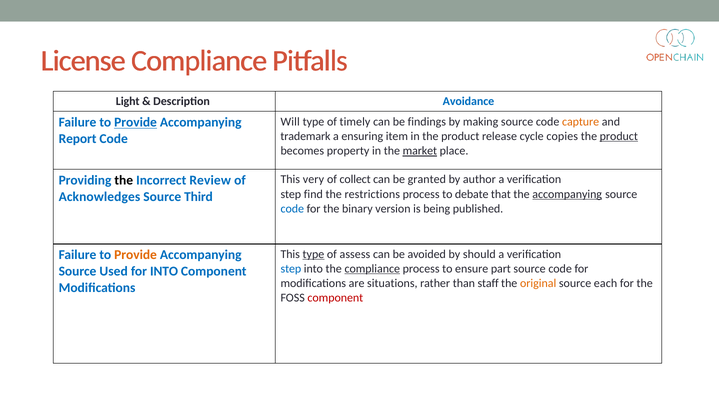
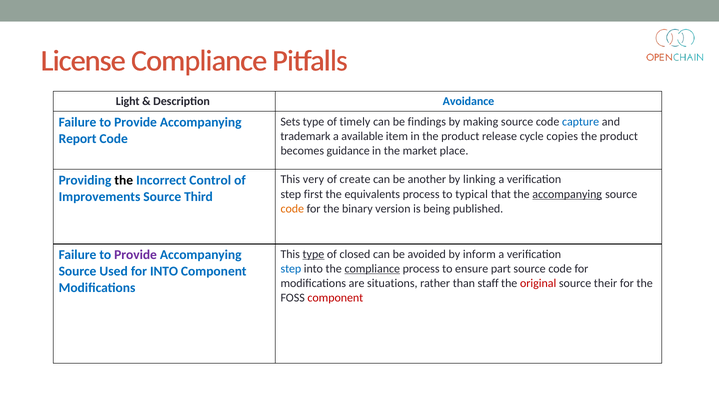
Will: Will -> Sets (290, 122)
capture colour: orange -> blue (581, 122)
Provide underline: present -> none (136, 123)
ensuring: ensuring -> available (362, 136)
product underline: present -> none (619, 136)
property: property -> guidance (348, 151)
market underline: present -> none (420, 151)
collect: collect -> create (355, 180)
granted: granted -> another (427, 180)
author: author -> linking (479, 180)
Review: Review -> Control (210, 181)
find: find -> first (313, 194)
restrictions: restrictions -> equivalents (372, 194)
debate: debate -> typical (472, 194)
Acknowledges: Acknowledges -> Improvements (100, 197)
code colour: blue -> orange (292, 209)
assess: assess -> closed (355, 254)
should: should -> inform (479, 254)
Provide colour: orange -> purple (136, 255)
original colour: orange -> red (538, 284)
each: each -> their (606, 284)
